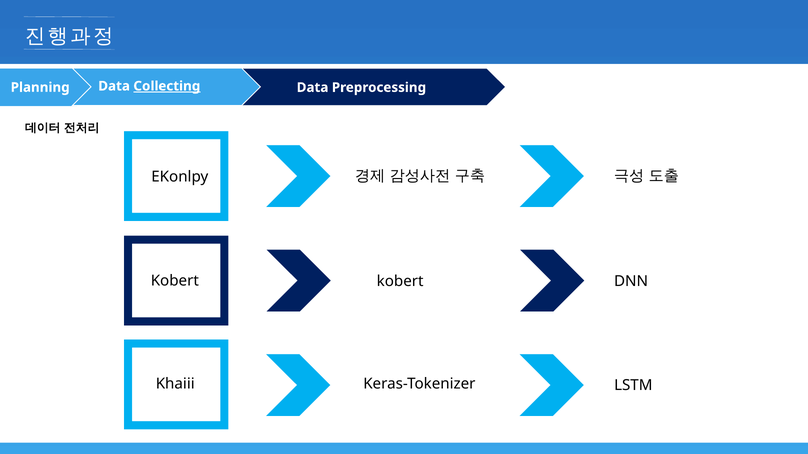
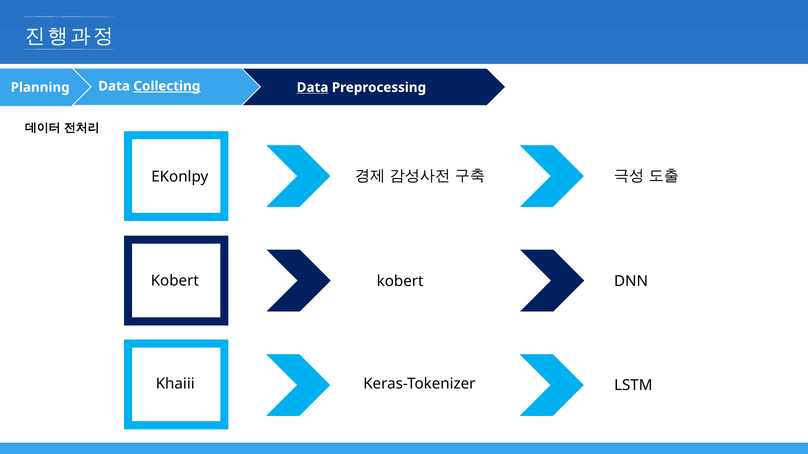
Data underline: none -> present (312, 88)
